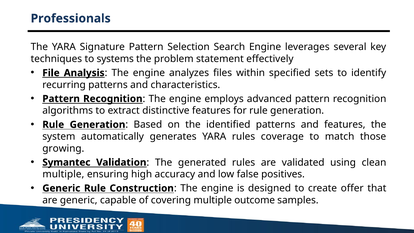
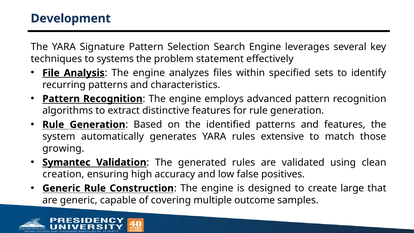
Professionals: Professionals -> Development (71, 18)
coverage: coverage -> extensive (282, 136)
multiple: multiple -> creation (63, 174)
offer: offer -> large (352, 188)
